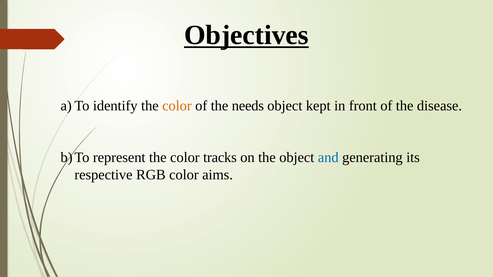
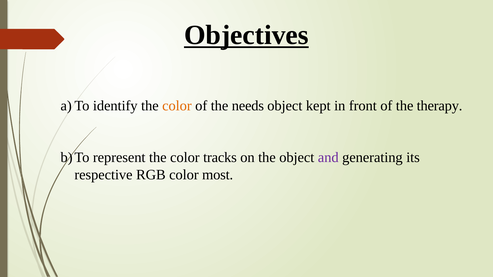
disease: disease -> therapy (440, 106)
and colour: blue -> purple (328, 158)
aims: aims -> most (218, 175)
